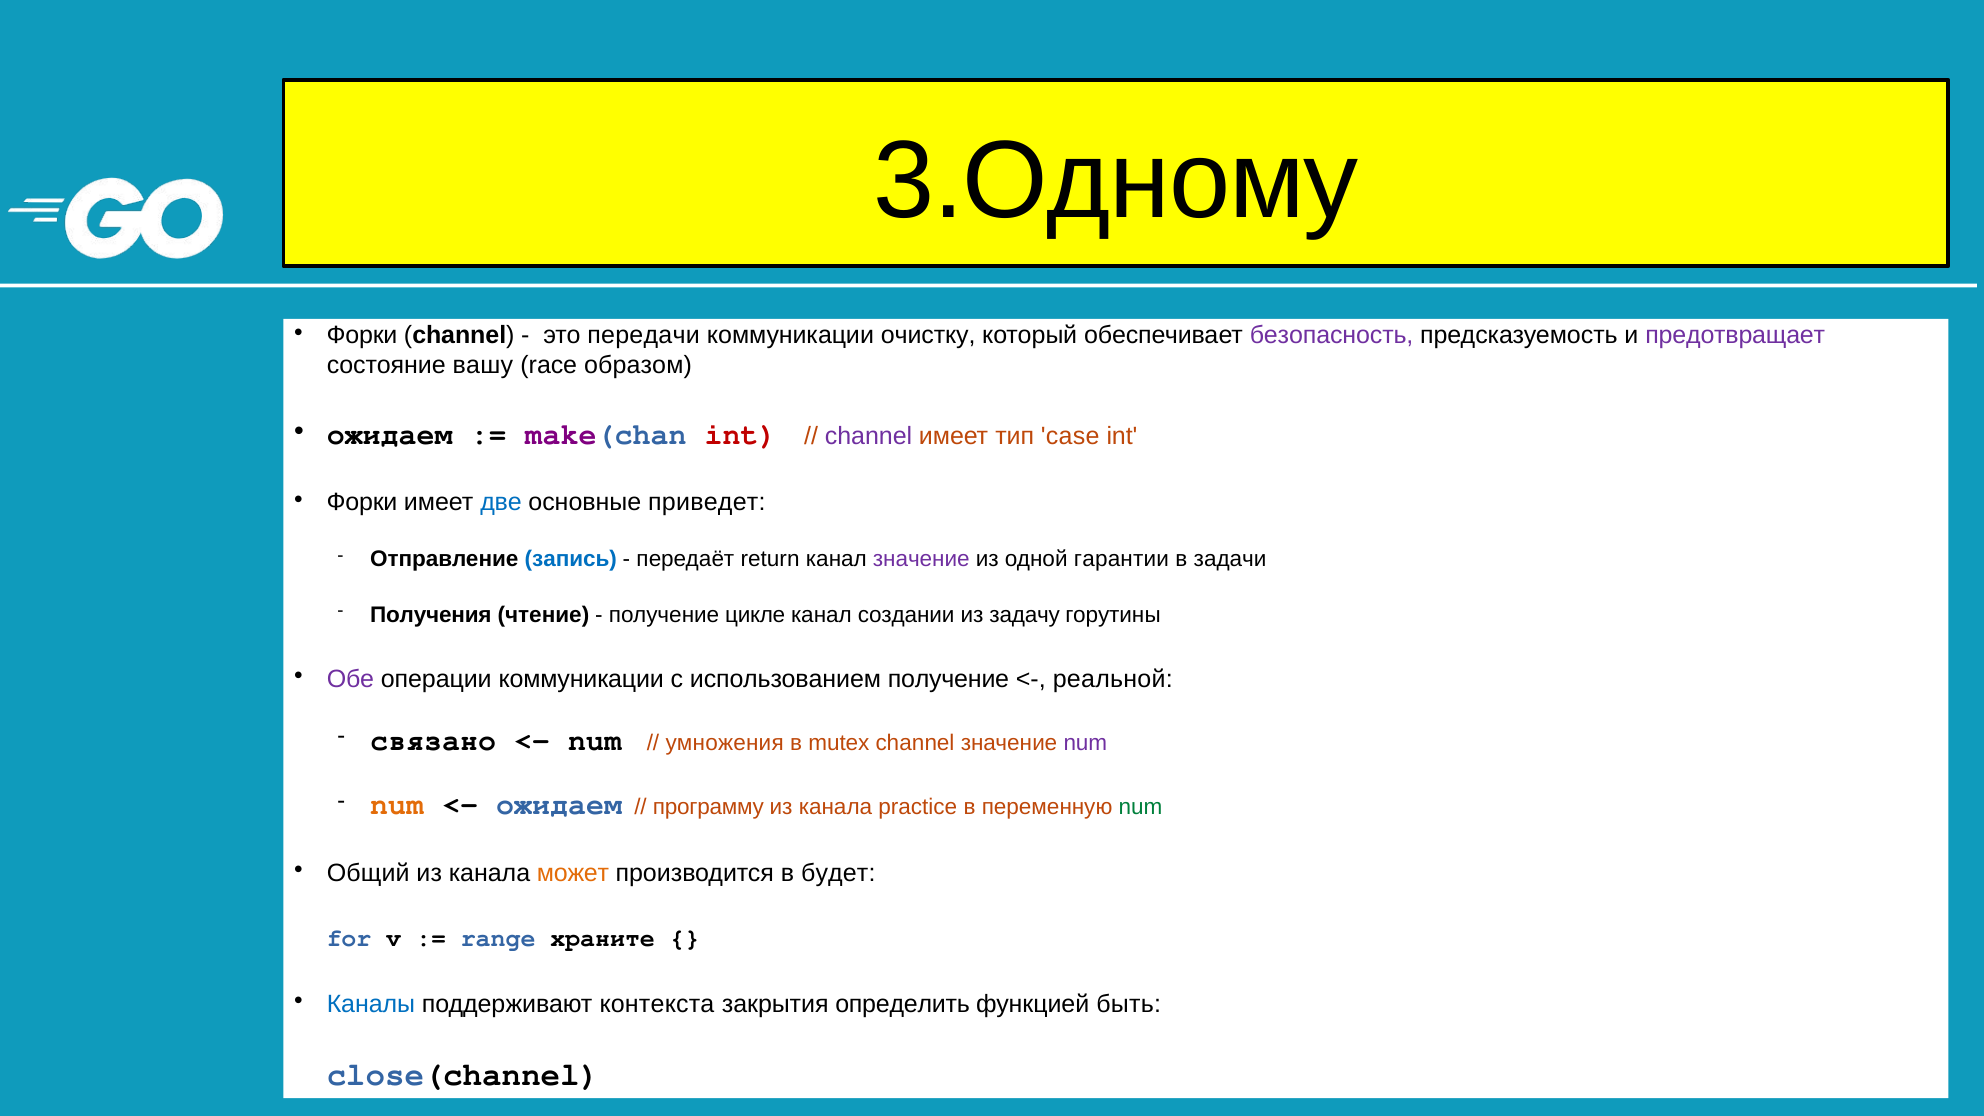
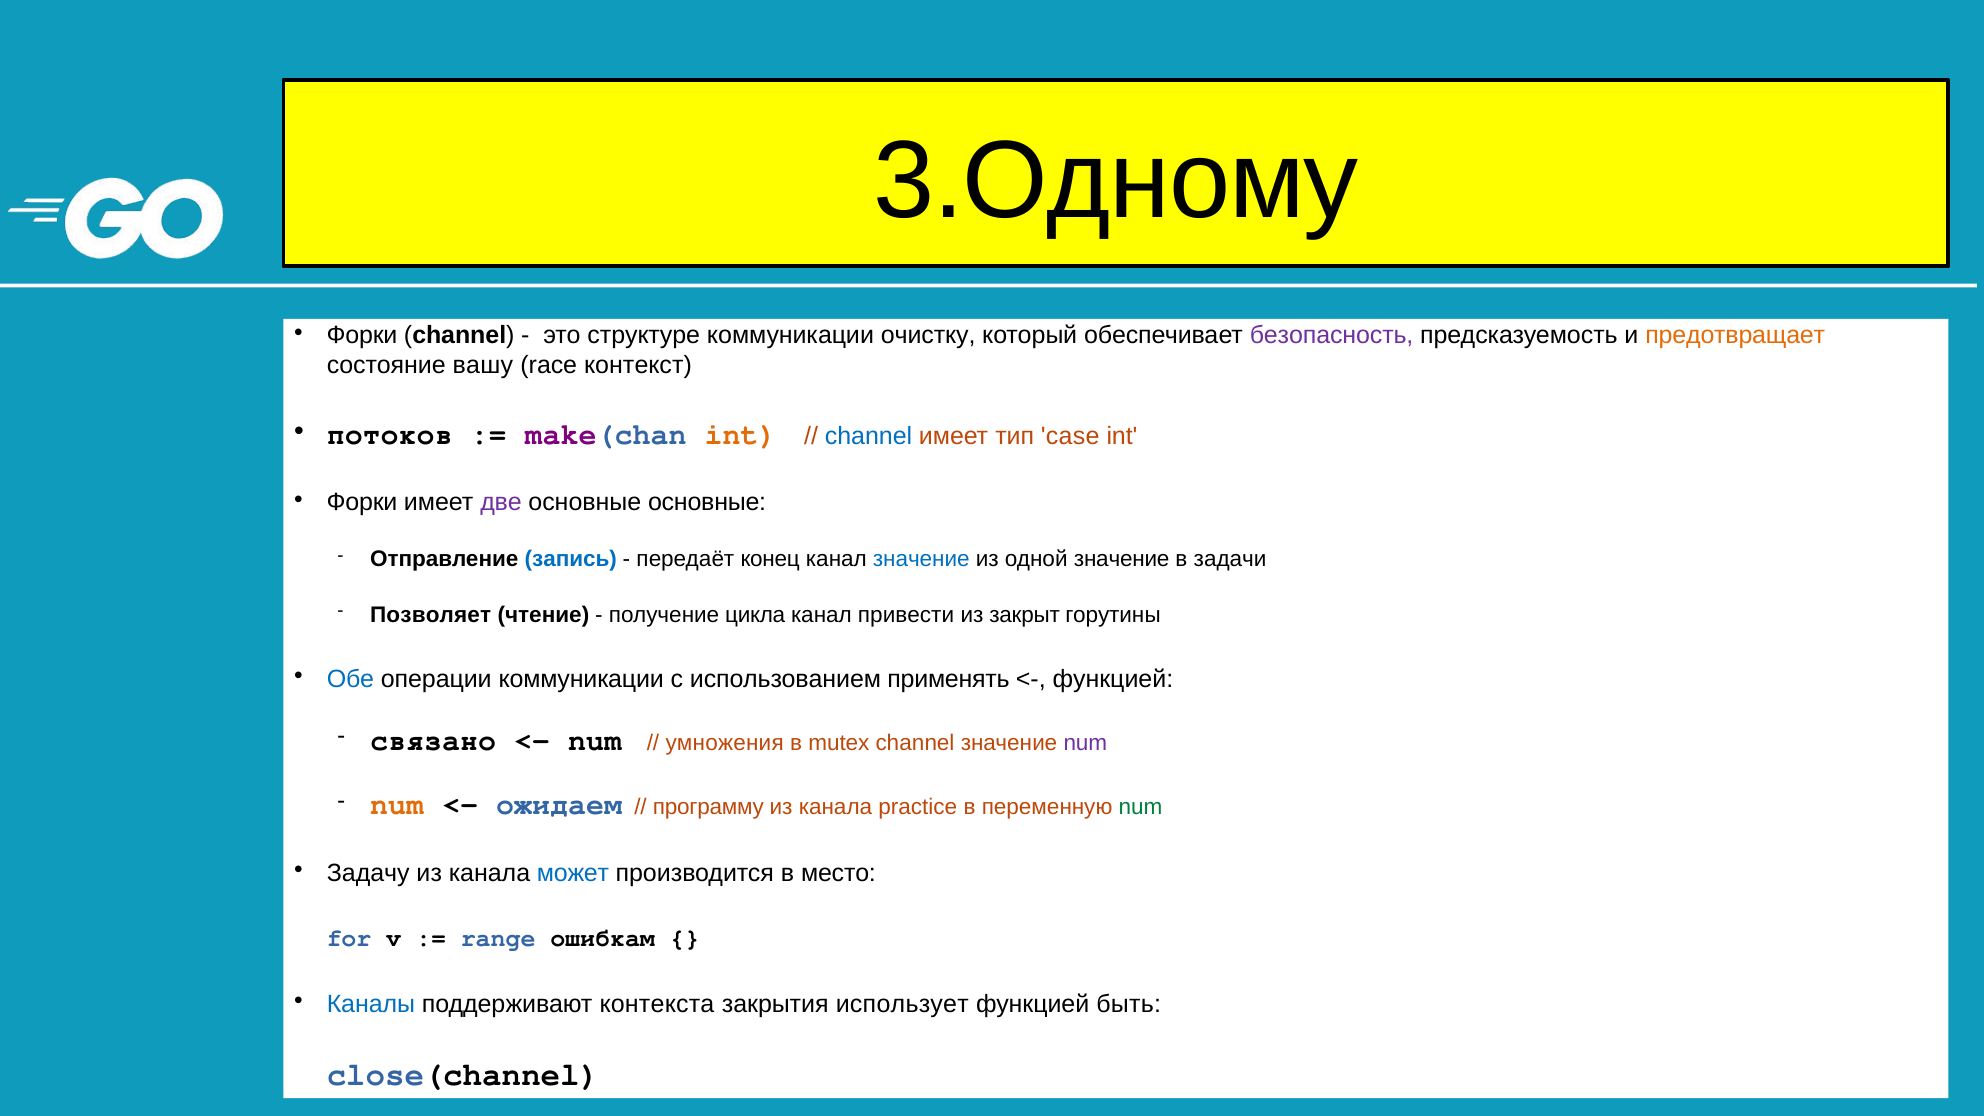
передачи: передачи -> структуре (644, 336)
предотвращает colour: purple -> orange (1735, 336)
образом: образом -> контекст (638, 366)
ожидаем: ожидаем -> потоков (390, 434)
int colour: red -> orange (741, 434)
channel colour: purple -> blue (869, 436)
две colour: blue -> purple (501, 503)
основные приведет: приведет -> основные (707, 503)
return: return -> конец (770, 559)
значение colour: purple -> blue (921, 559)
одной гарантии: гарантии -> значение (1122, 559)
Получения: Получения -> Позволяет (431, 615)
цикле: цикле -> цикла (755, 615)
создании: создании -> привести (906, 615)
задачу: задачу -> закрыт (1025, 615)
Обе colour: purple -> blue (350, 679)
использованием получение: получение -> применять (949, 679)
реальной: реальной -> функцией (1113, 679)
Общий: Общий -> Задачу (368, 873)
может colour: orange -> blue (573, 873)
будет: будет -> место (838, 873)
храните: храните -> ошибкам (603, 938)
определить: определить -> использует (902, 1004)
